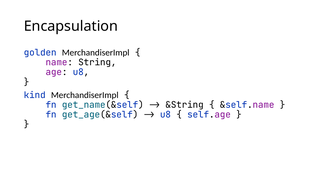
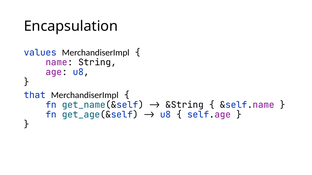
golden: golden -> values (40, 53)
kind: kind -> that (35, 95)
